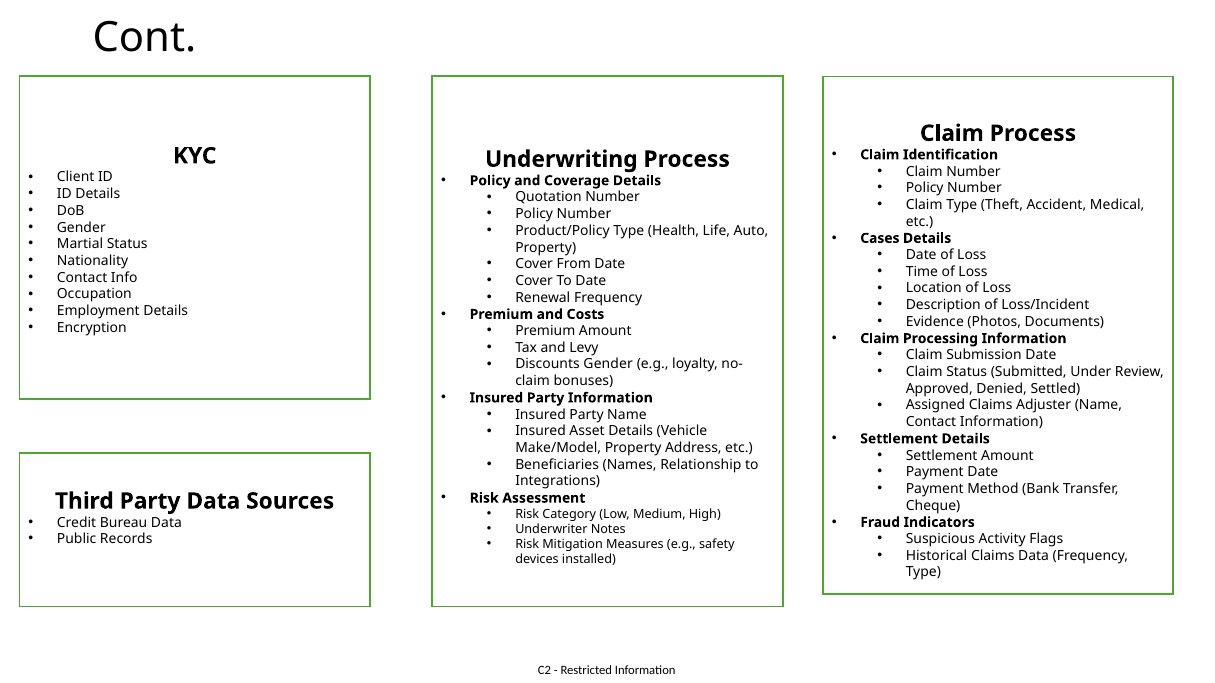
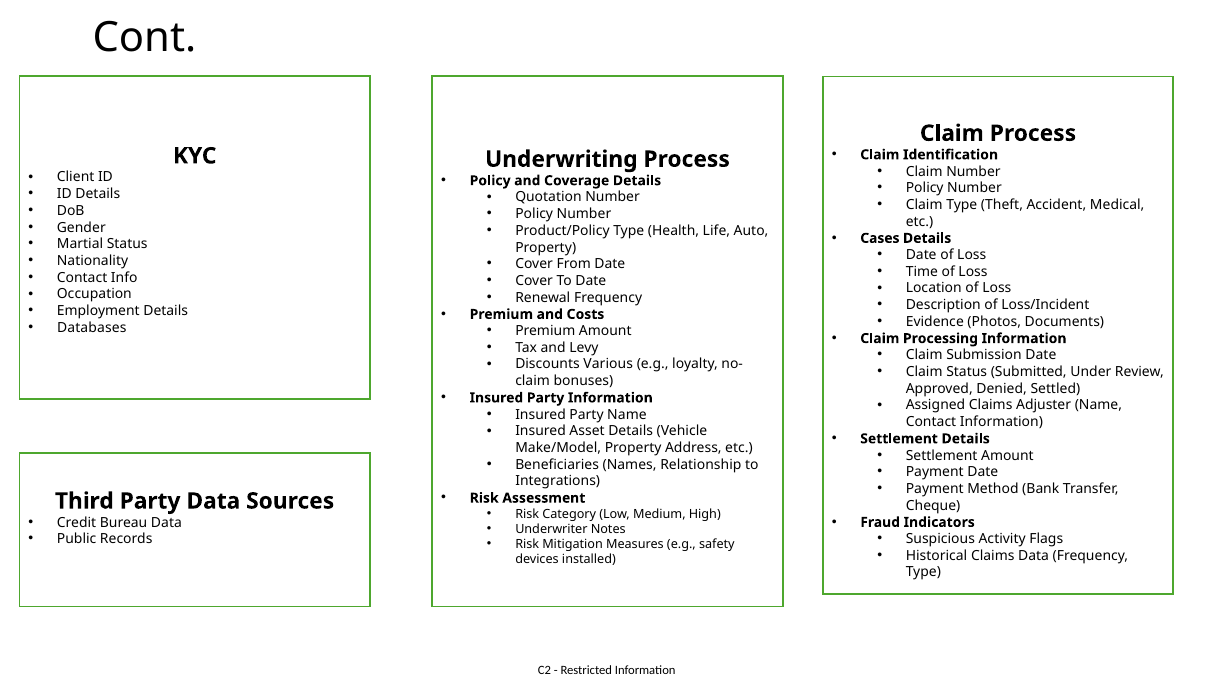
Encryption: Encryption -> Databases (92, 328)
Discounts Gender: Gender -> Various (608, 365)
